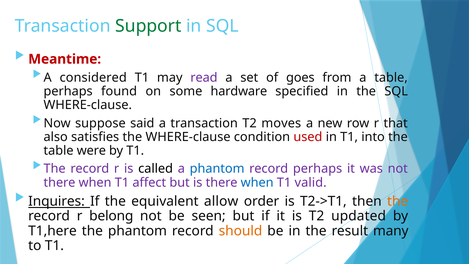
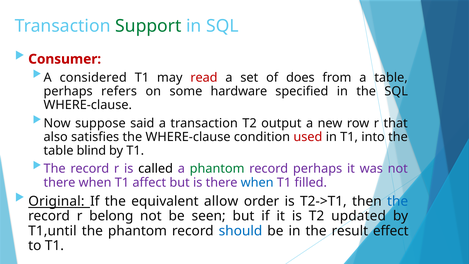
Meantime: Meantime -> Consumer (65, 59)
read colour: purple -> red (204, 78)
goes: goes -> does (300, 78)
found: found -> refers (119, 91)
moves: moves -> output (281, 123)
were: were -> blind (91, 151)
phantom colour: blue -> green (217, 169)
valid: valid -> filled (311, 182)
Inquires: Inquires -> Original (56, 201)
the colour: orange -> blue (398, 201)
T1,here: T1,here -> T1,until (52, 231)
should colour: orange -> blue (240, 231)
many: many -> effect (391, 231)
